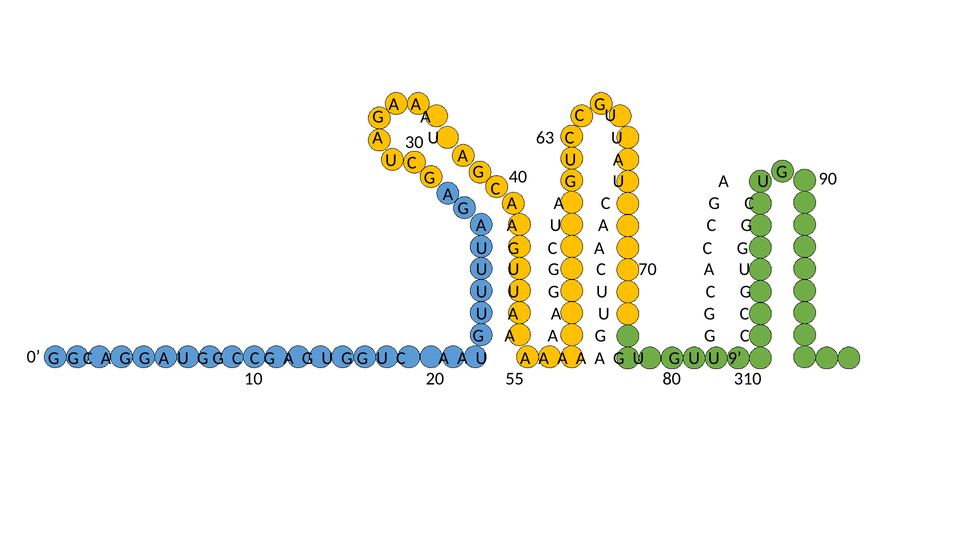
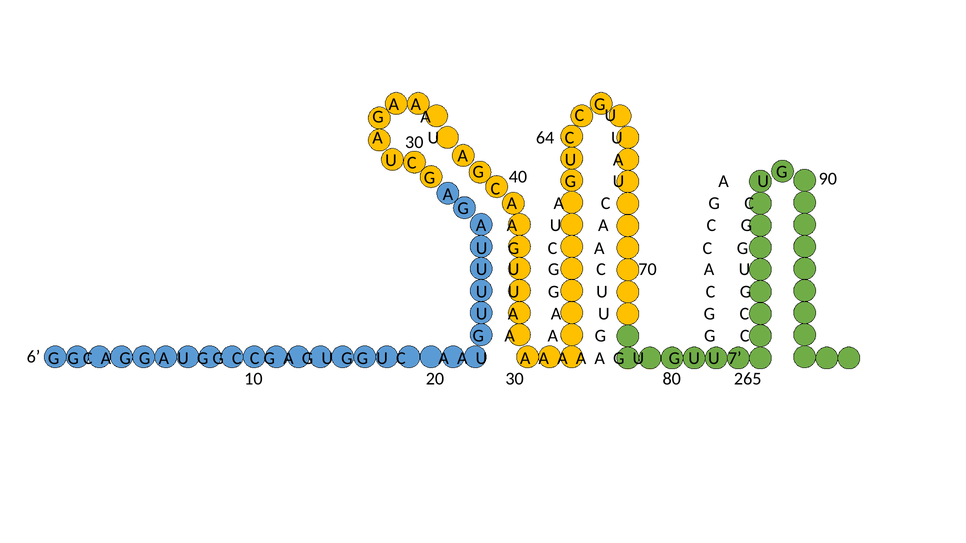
63: 63 -> 64 (545, 138)
0: 0 -> 6 (34, 357)
9: 9 -> 7 (735, 359)
20 55: 55 -> 30 (515, 379)
310: 310 -> 265 (748, 379)
